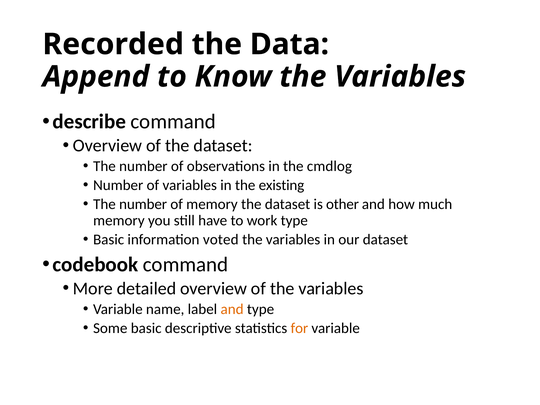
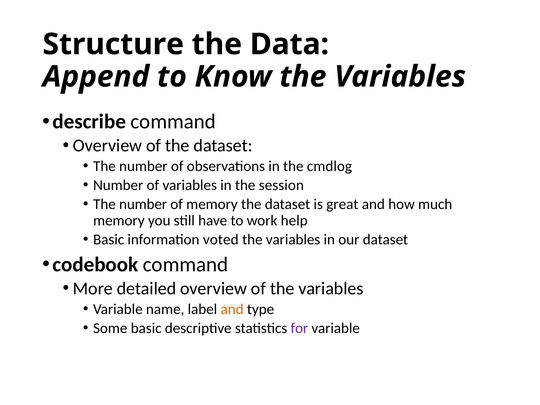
Recorded: Recorded -> Structure (113, 44)
existing: existing -> session (281, 185)
other: other -> great (342, 204)
work type: type -> help (294, 221)
for colour: orange -> purple (299, 328)
